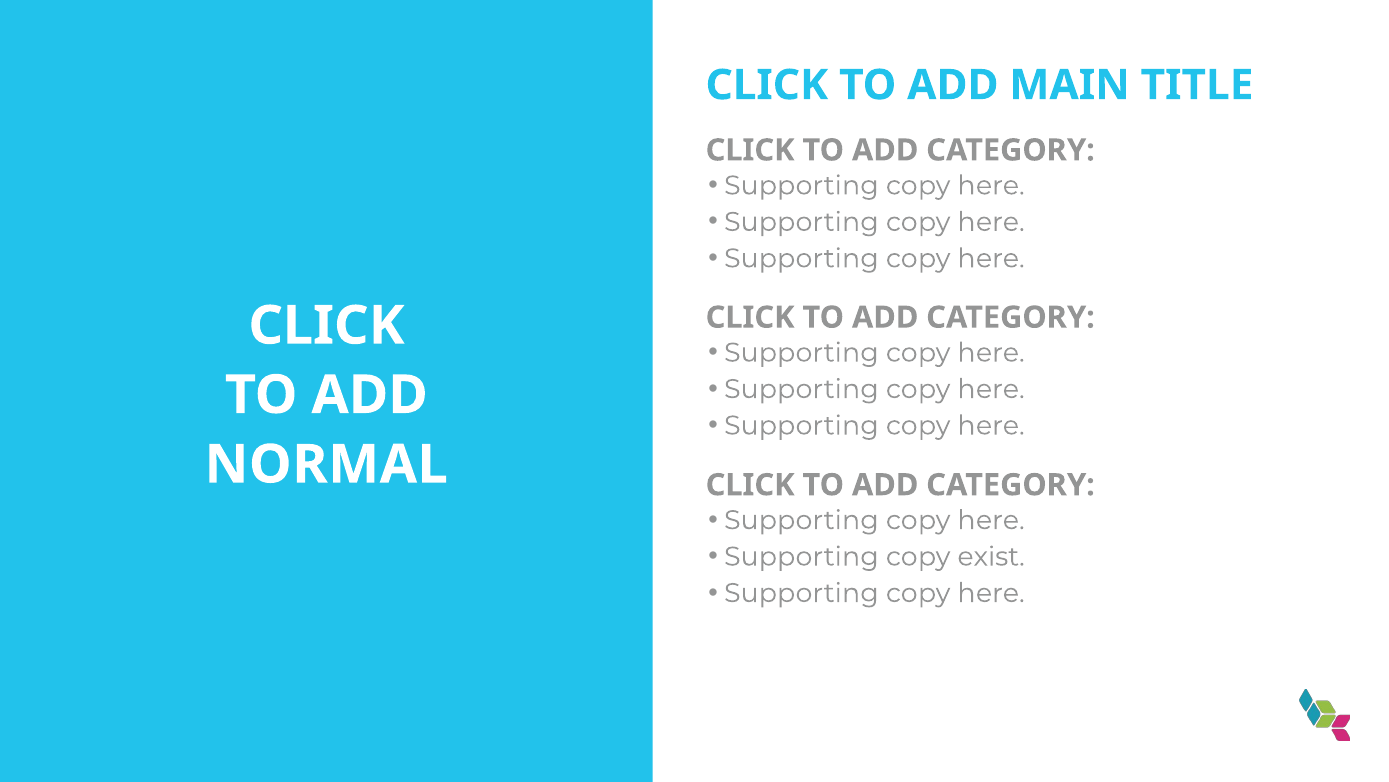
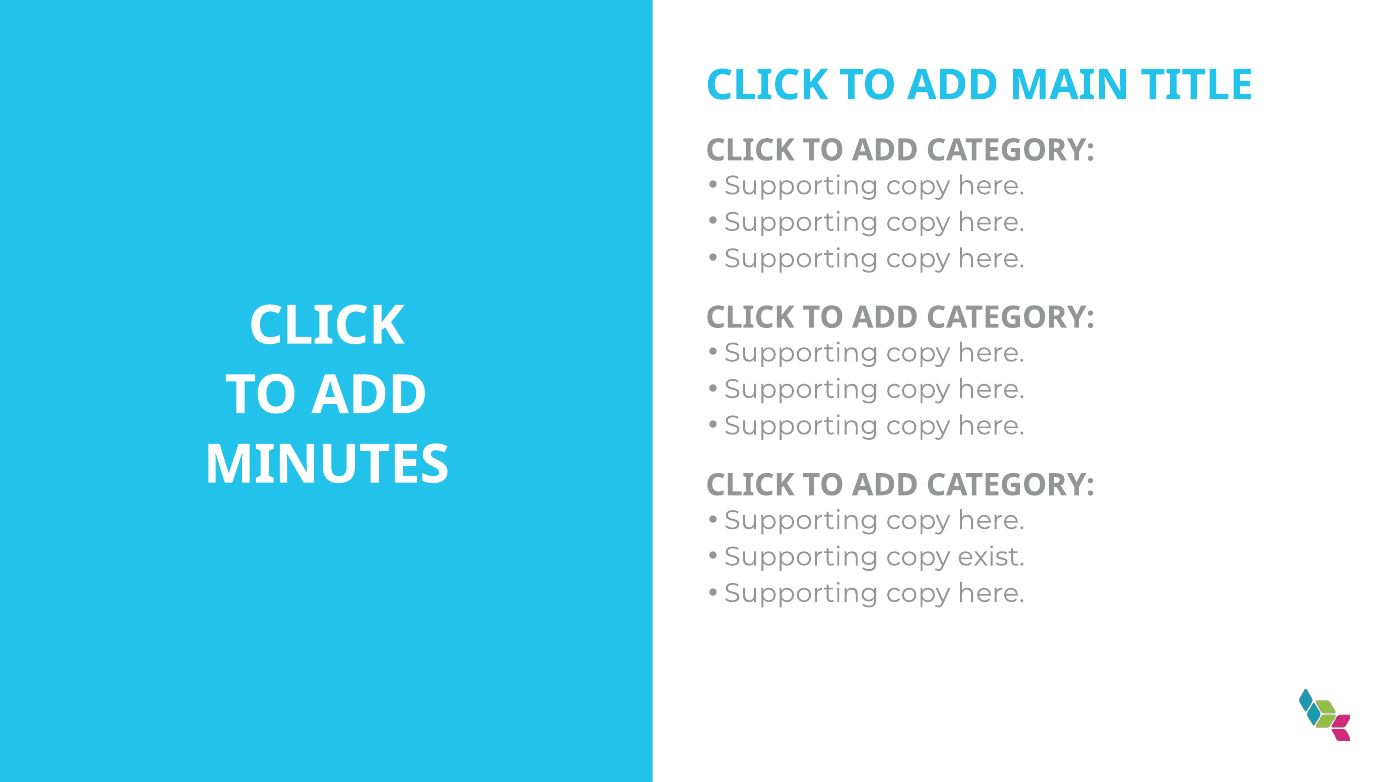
NORMAL: NORMAL -> MINUTES (327, 464)
